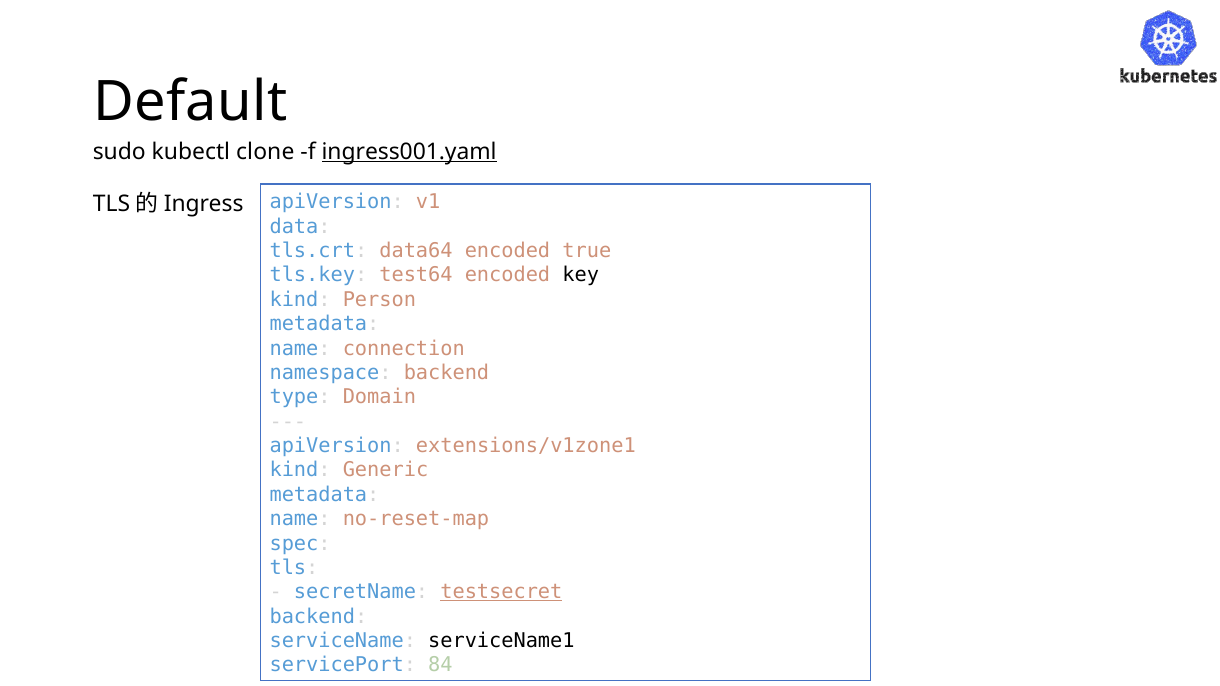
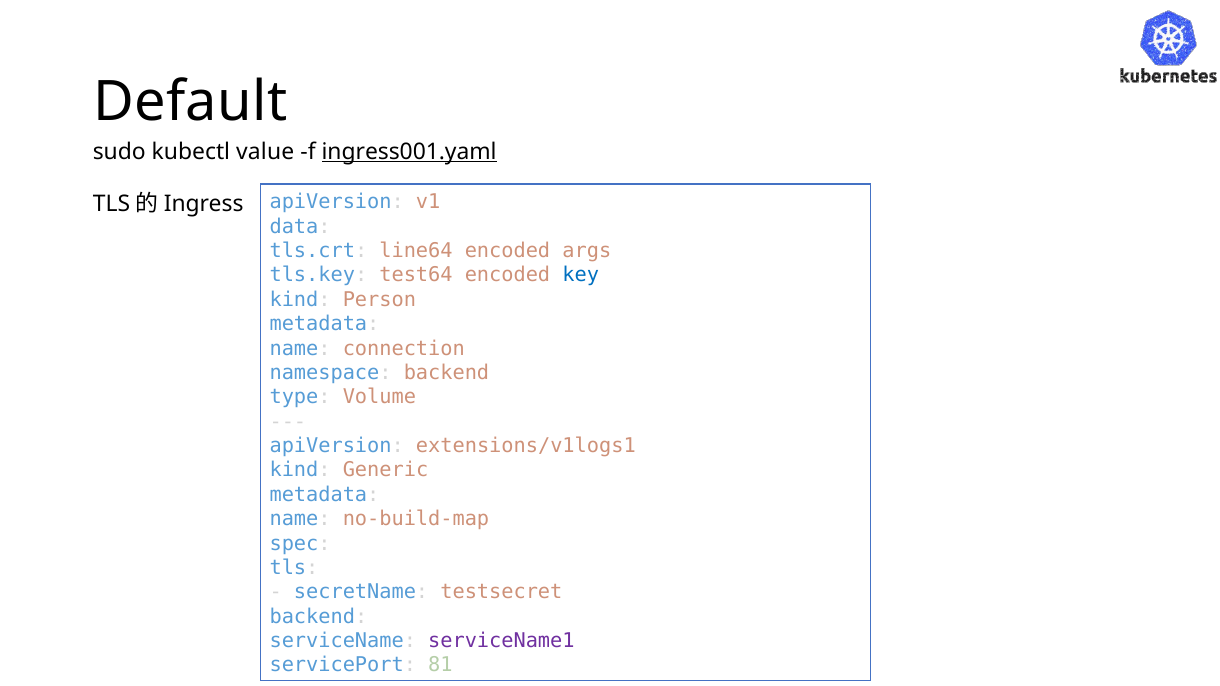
clone: clone -> value (265, 152)
data64: data64 -> line64 (416, 251)
true: true -> args (587, 251)
key colour: black -> blue (581, 275)
Domain: Domain -> Volume (379, 397)
extensions/v1zone1: extensions/v1zone1 -> extensions/v1logs1 (526, 446)
no-reset-map: no-reset-map -> no-build-map (416, 519)
testsecret underline: present -> none (501, 592)
serviceName1 colour: black -> purple (501, 641)
84: 84 -> 81 (440, 665)
